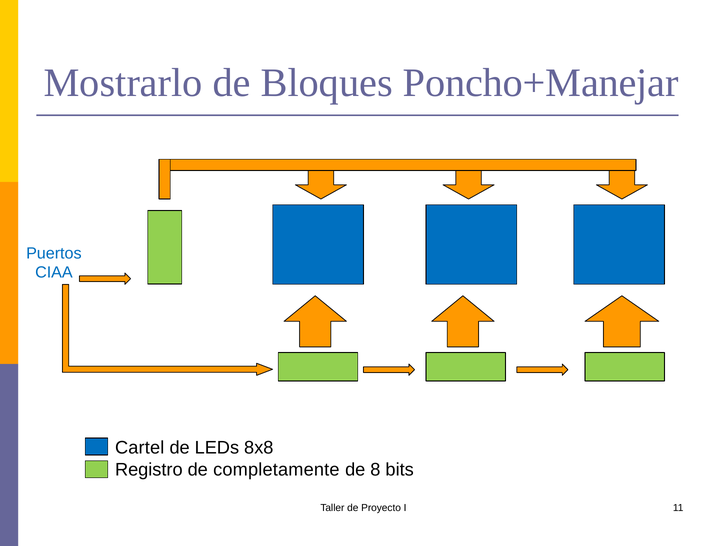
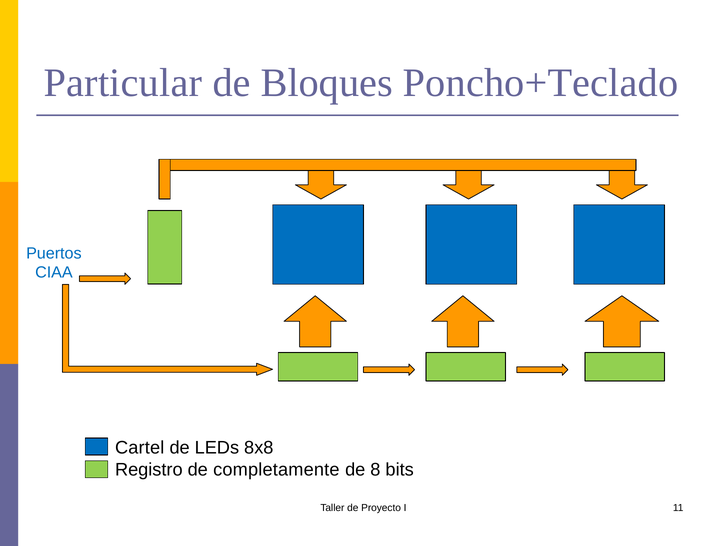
Mostrarlo: Mostrarlo -> Particular (123, 83)
Poncho+Manejar: Poncho+Manejar -> Poncho+Teclado (541, 83)
